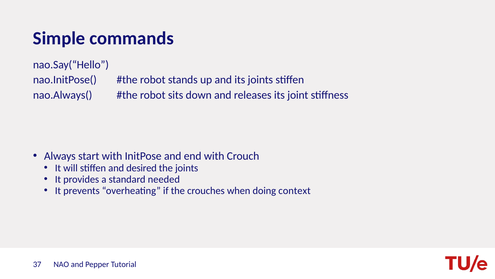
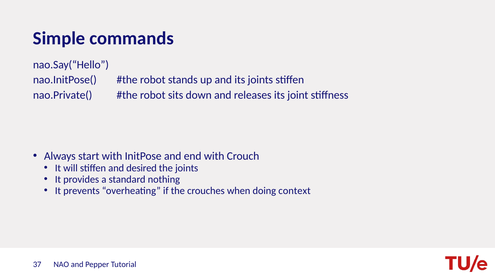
nao.Always(: nao.Always( -> nao.Private( (63, 95)
needed: needed -> nothing (164, 179)
